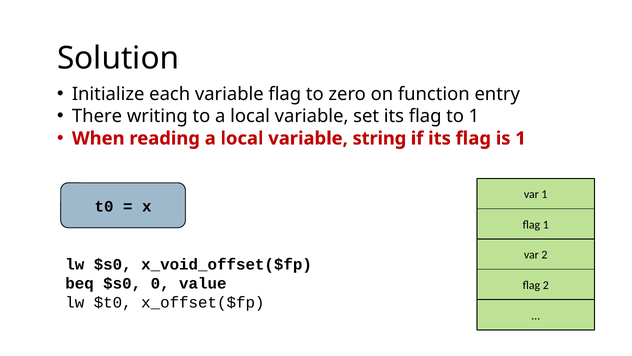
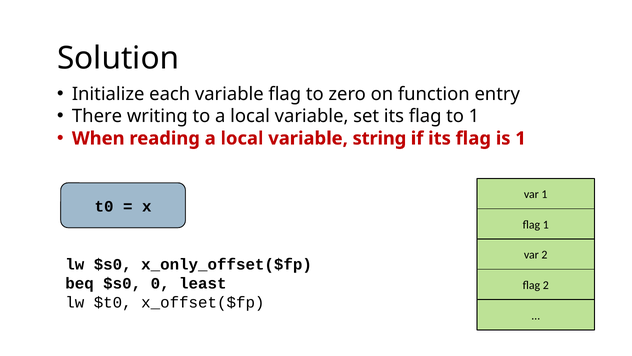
x_void_offset($fp: x_void_offset($fp -> x_only_offset($fp (227, 264)
value: value -> least (203, 283)
